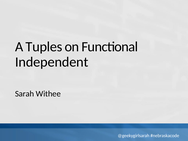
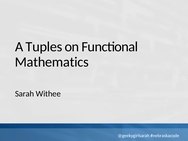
Independent: Independent -> Mathematics (52, 62)
